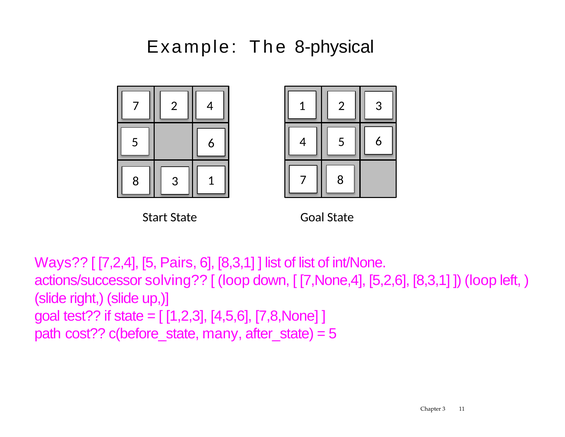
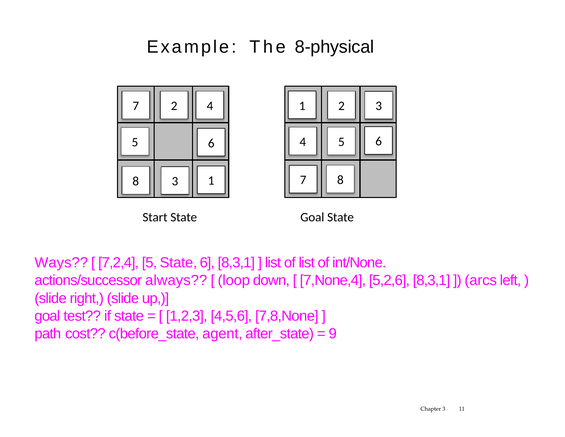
5 Pairs: Pairs -> State (178, 262)
solving: solving -> always (176, 280)
loop: loop -> arcs (481, 280)
many: many -> agent (222, 333)
5: 5 -> 9 (333, 333)
